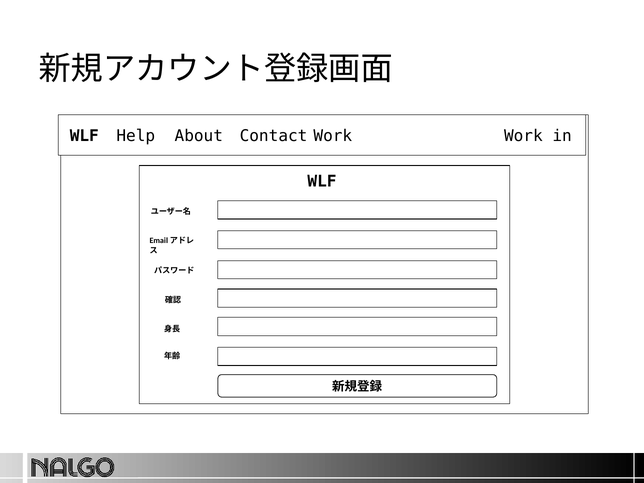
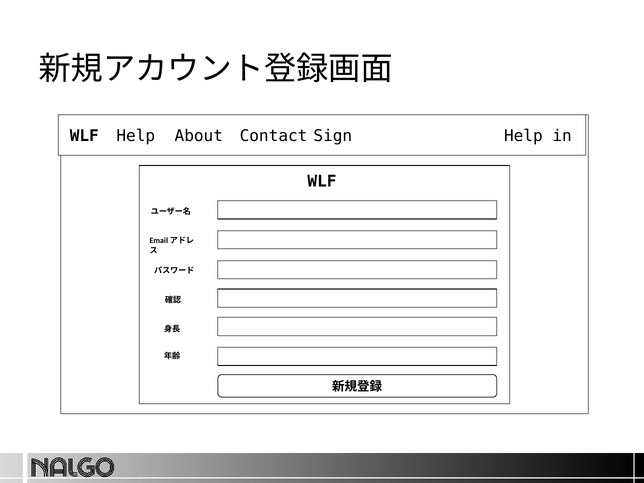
Work: Work -> Sign (333, 136)
Contact Work: Work -> Help (523, 136)
